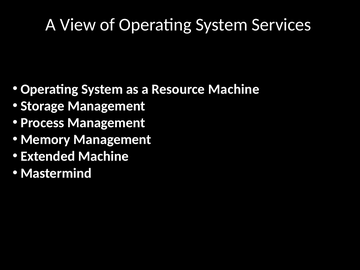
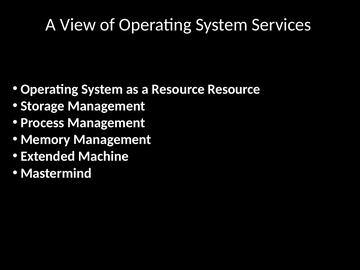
Resource Machine: Machine -> Resource (234, 89)
